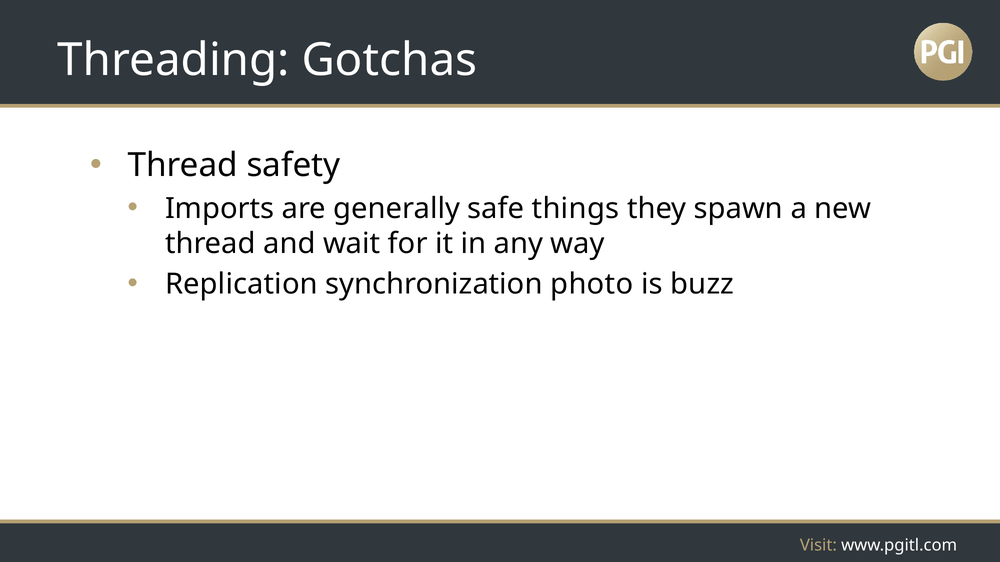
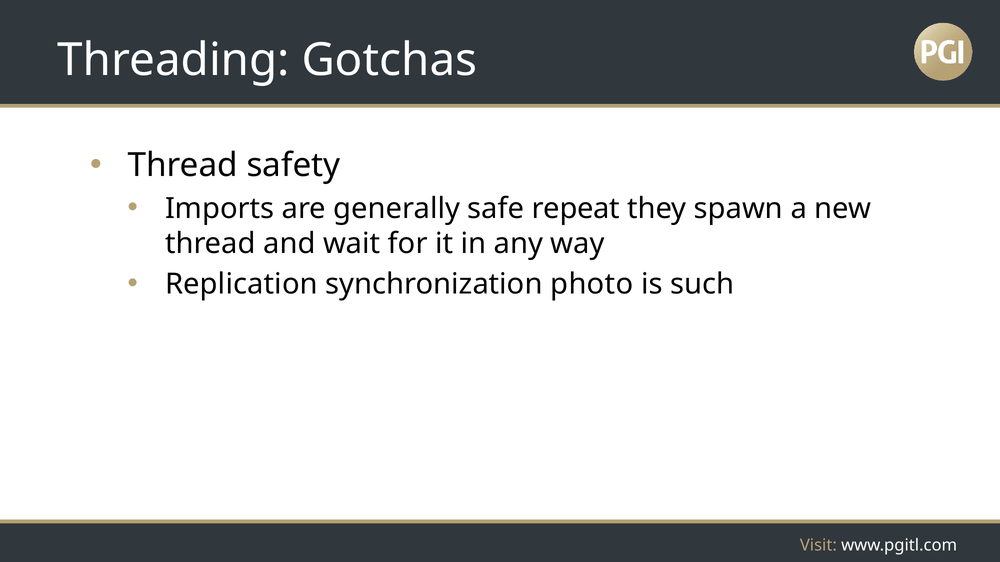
things: things -> repeat (576, 209)
buzz: buzz -> such (702, 285)
